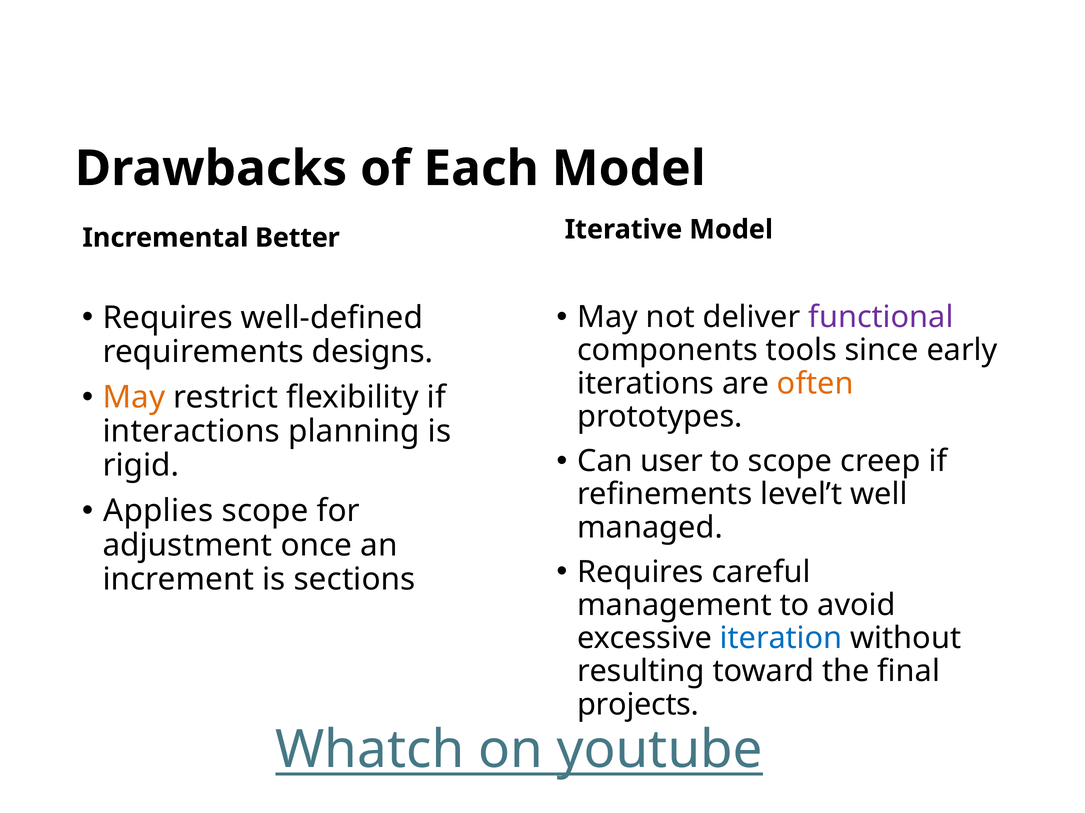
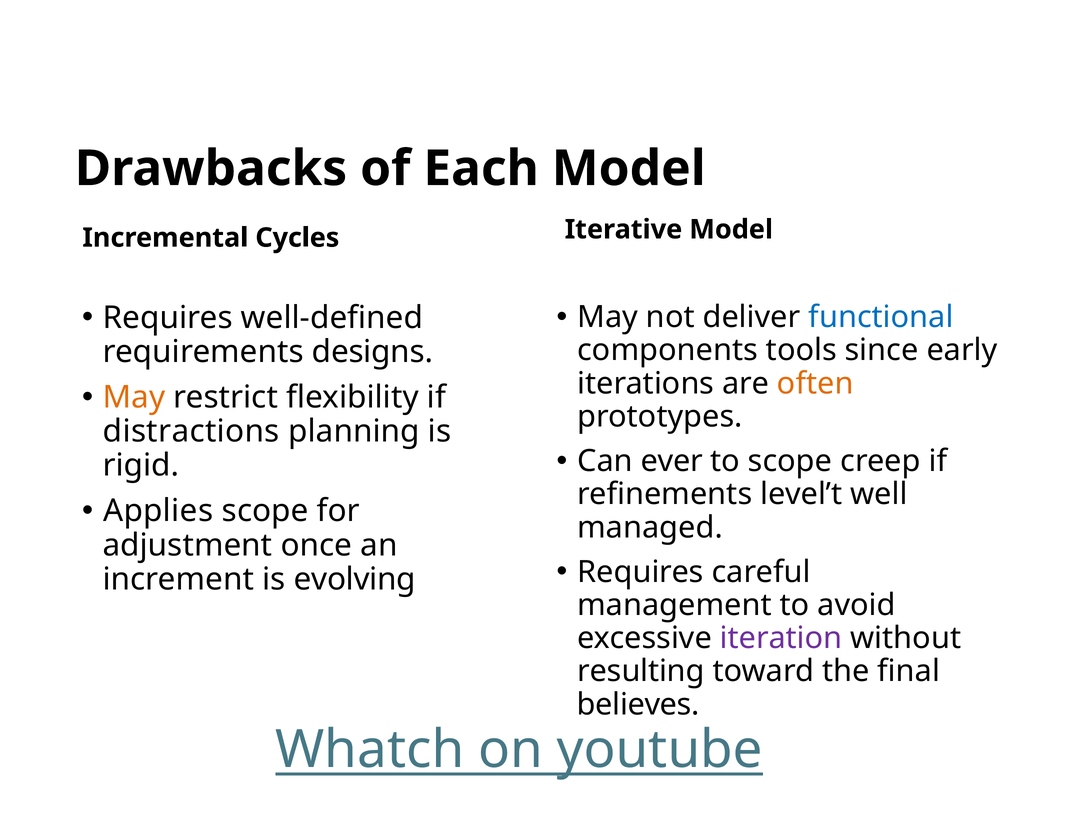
Better: Better -> Cycles (297, 238)
functional colour: purple -> blue (881, 317)
interactions: interactions -> distractions (191, 432)
user: user -> ever (672, 462)
sections: sections -> evolving (355, 580)
iteration colour: blue -> purple (781, 639)
projects: projects -> believes (638, 705)
